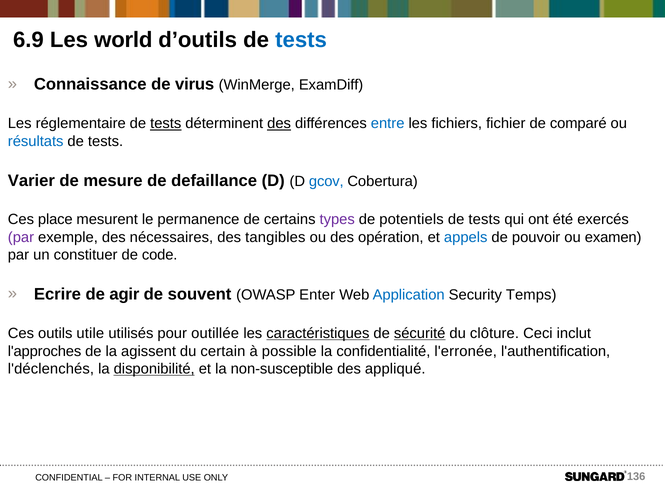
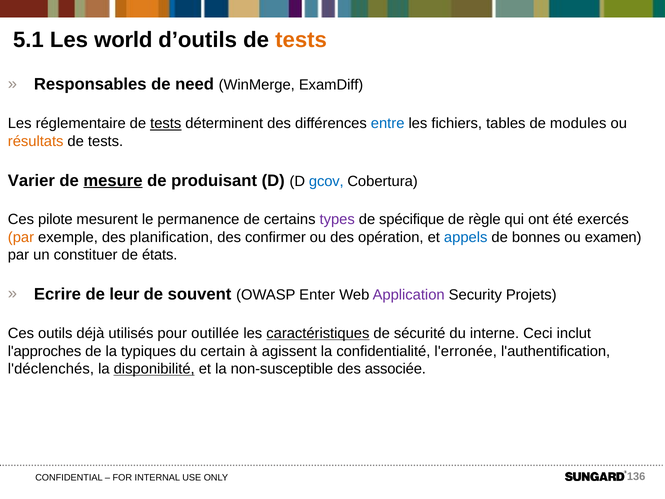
6.9: 6.9 -> 5.1 (28, 40)
tests colour: blue -> orange (301, 40)
Connaissance: Connaissance -> Responsables (90, 84)
virus: virus -> need (195, 84)
des underline: present -> none (279, 123)
fichier: fichier -> tables (506, 123)
comparé: comparé -> modules (578, 123)
résultats colour: blue -> orange (36, 141)
mesure underline: none -> present (113, 180)
defaillance: defaillance -> produisant (214, 180)
place: place -> pilote (55, 219)
potentiels: potentiels -> spécifique (412, 219)
tests: tests -> règle (484, 219)
par colour: purple -> orange (21, 237)
nécessaires: nécessaires -> planification (171, 237)
tangibles: tangibles -> confirmer (275, 237)
pouvoir: pouvoir -> bonnes (536, 237)
code: code -> états (160, 255)
agir: agir -> leur (124, 294)
Application colour: blue -> purple (409, 295)
Temps: Temps -> Projets (531, 295)
utile: utile -> déjà (90, 333)
sécurité underline: present -> none (420, 333)
clôture: clôture -> interne (495, 333)
agissent: agissent -> typiques (149, 351)
possible: possible -> agissent (289, 351)
appliqué: appliqué -> associée (395, 369)
